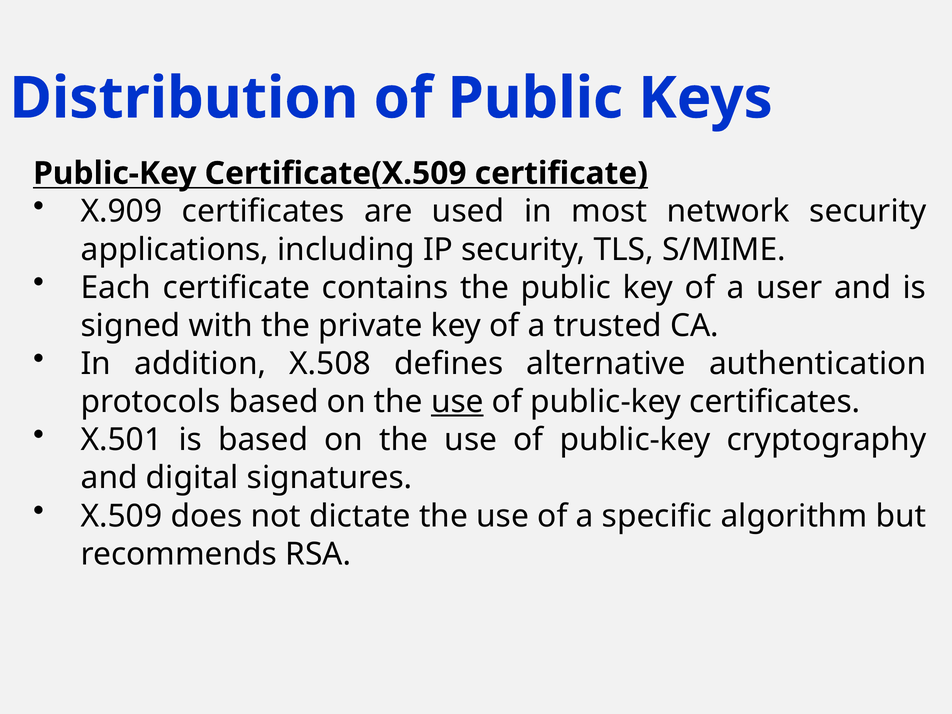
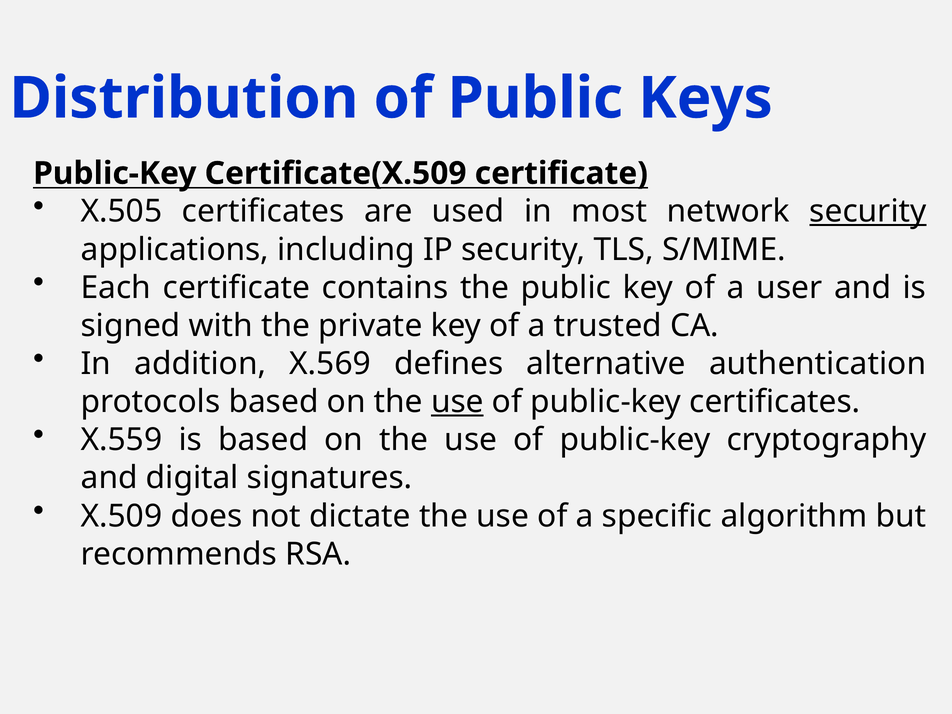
X.909: X.909 -> X.505 (121, 211)
security underline: none -> present (868, 211)
X.508: X.508 -> X.569 (330, 364)
X.501: X.501 -> X.559 (121, 440)
